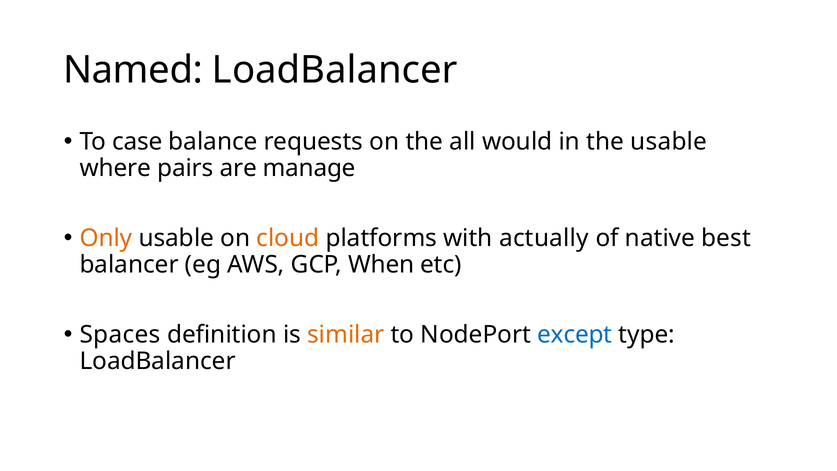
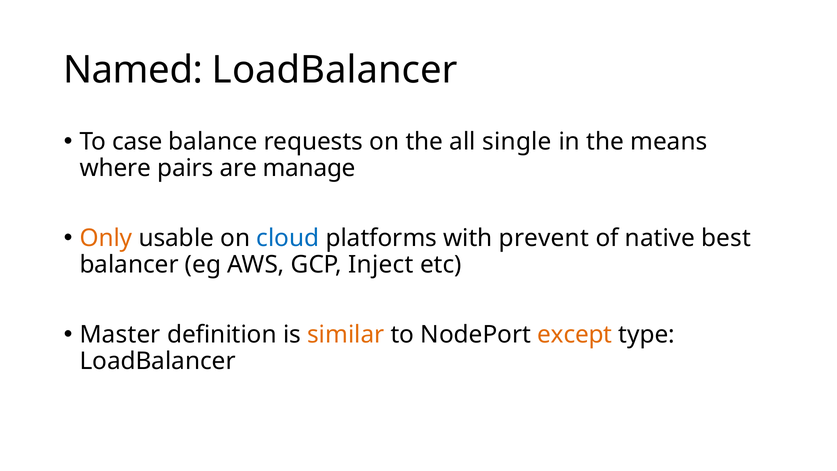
would: would -> single (517, 142)
the usable: usable -> means (669, 142)
cloud colour: orange -> blue (288, 238)
actually: actually -> prevent (544, 238)
When: When -> Inject (381, 264)
Spaces: Spaces -> Master (120, 335)
except colour: blue -> orange (575, 335)
